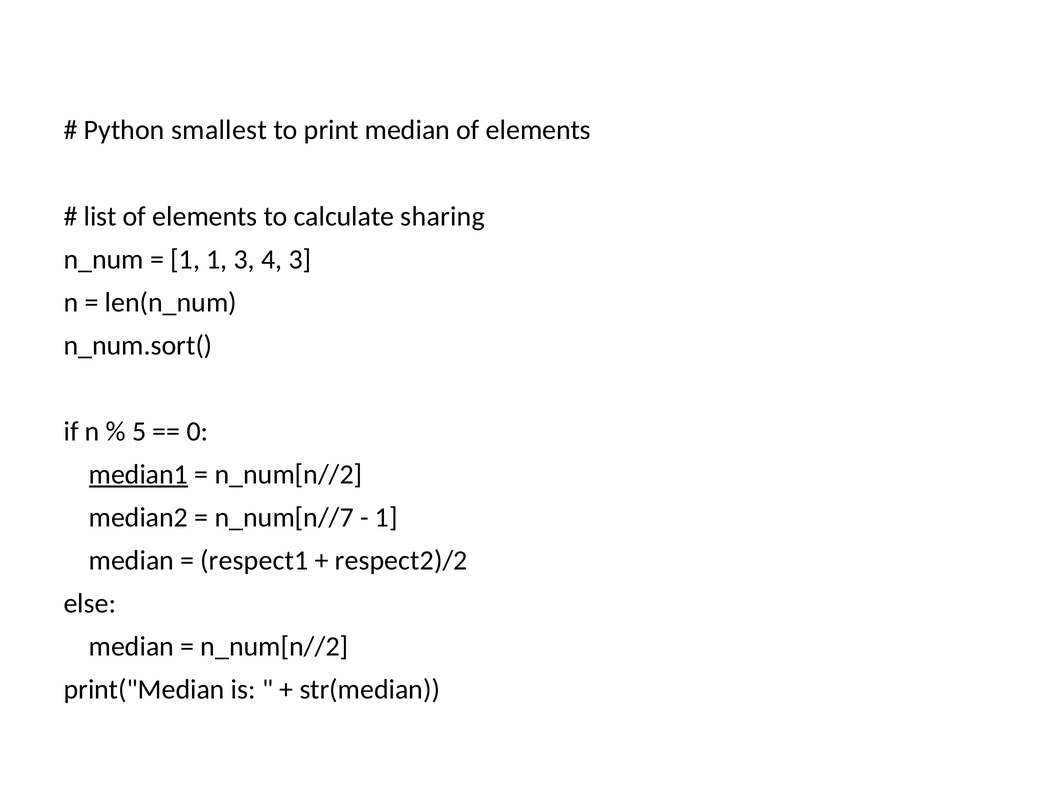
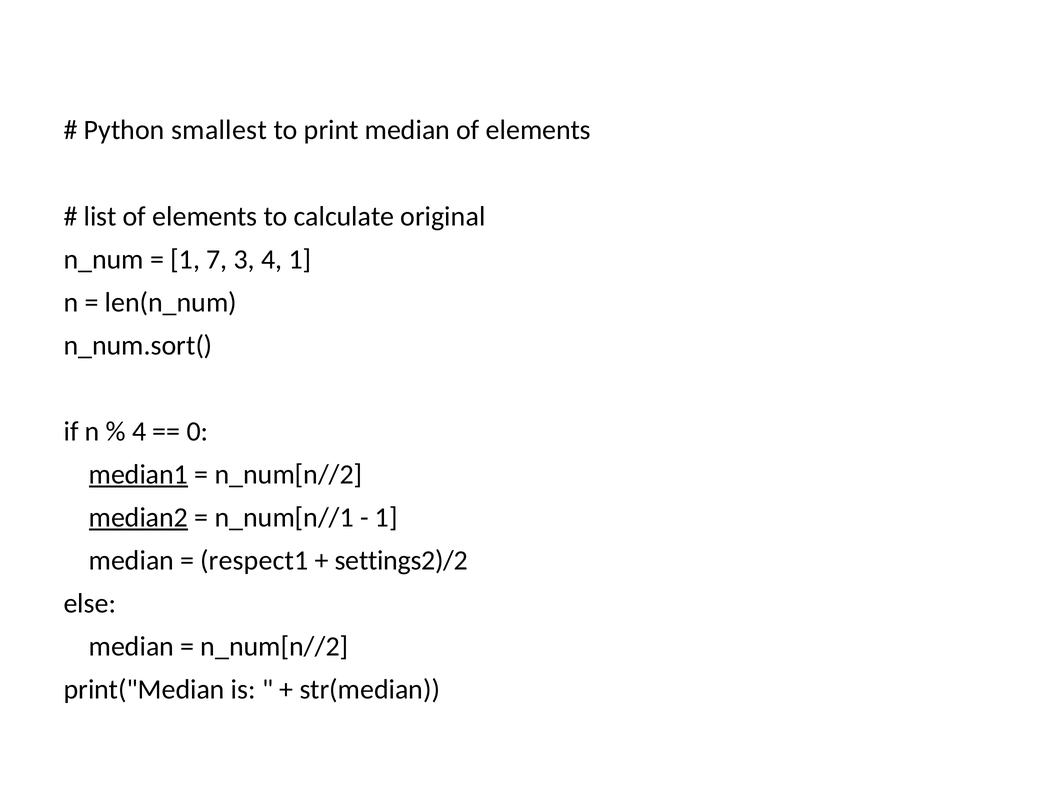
sharing: sharing -> original (443, 216)
1 1: 1 -> 7 (217, 259)
4 3: 3 -> 1 (300, 259)
5: 5 -> 4 (139, 431)
median2 underline: none -> present (138, 517)
n_num[n//7: n_num[n//7 -> n_num[n//1 (284, 517)
respect2)/2: respect2)/2 -> settings2)/2 (401, 560)
